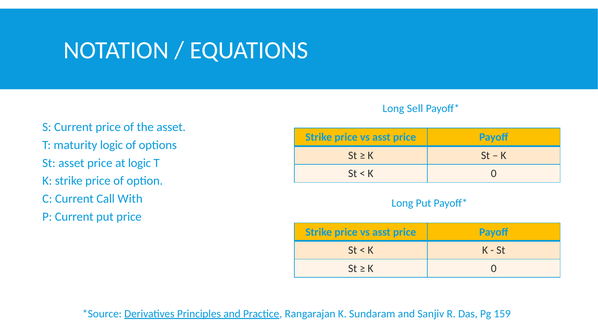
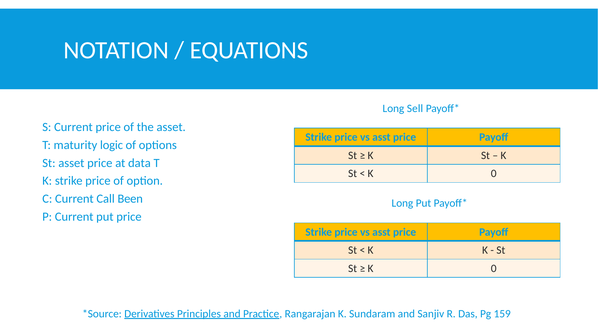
at logic: logic -> data (139, 163)
With: With -> Been (130, 199)
